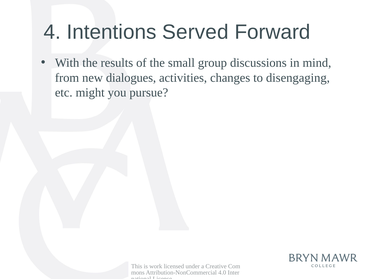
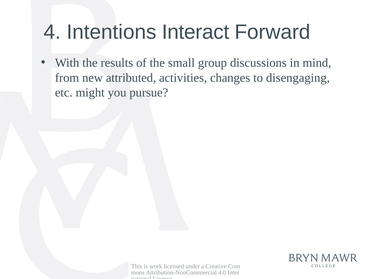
Served: Served -> Interact (196, 32)
dialogues: dialogues -> attributed (131, 78)
